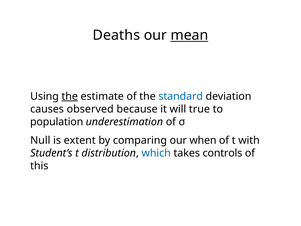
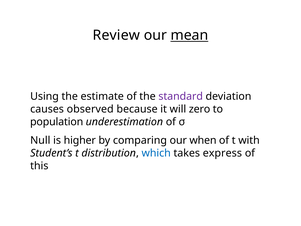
Deaths: Deaths -> Review (116, 35)
the underline: present -> none (70, 96)
standard colour: blue -> purple (181, 96)
true: true -> zero (200, 109)
extent: extent -> higher (80, 140)
controls: controls -> express (222, 153)
